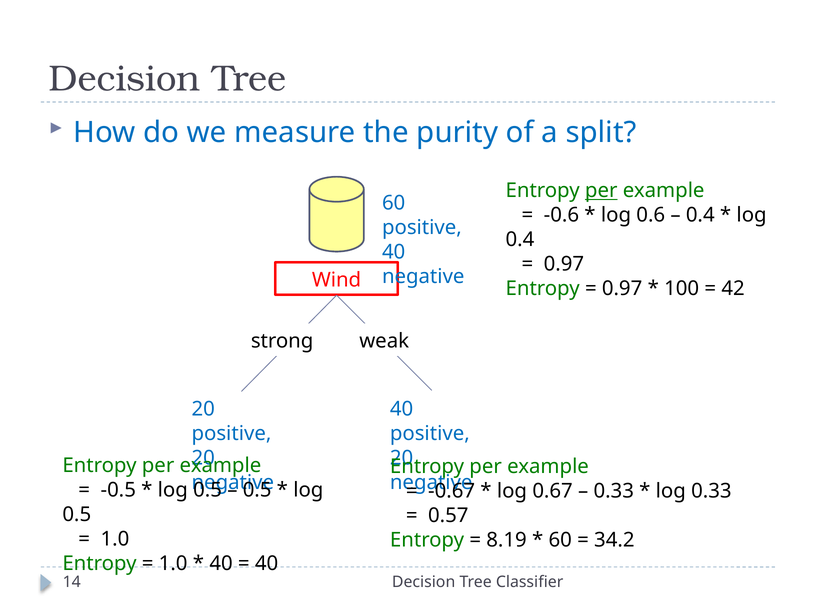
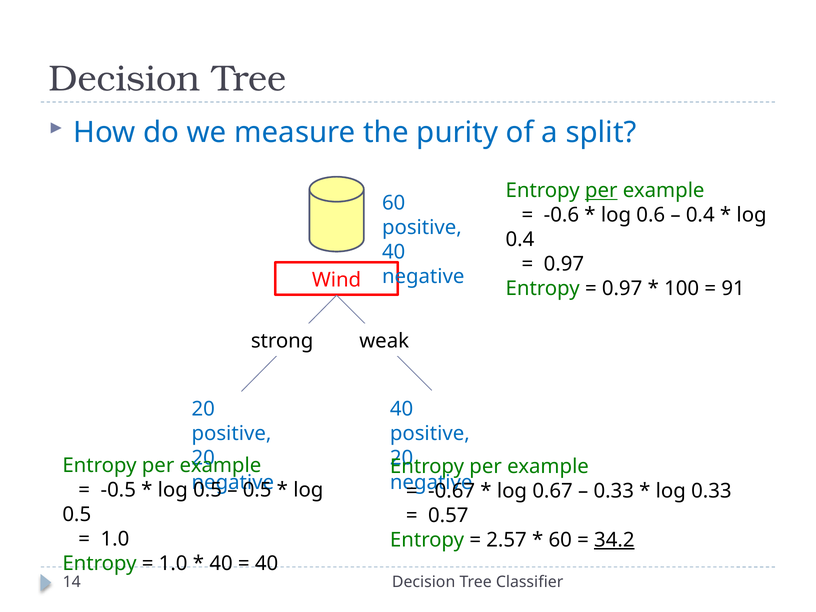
42: 42 -> 91 (733, 289)
8.19: 8.19 -> 2.57 (507, 540)
34.2 underline: none -> present (614, 540)
